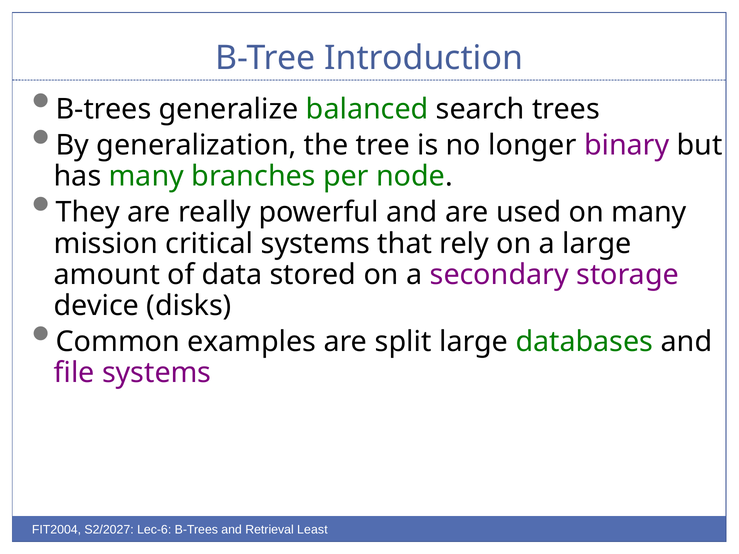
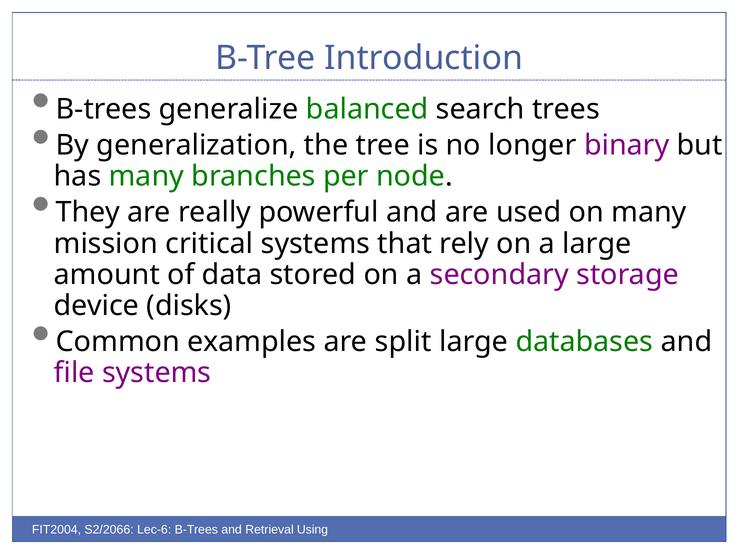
S2/2027: S2/2027 -> S2/2066 (109, 530)
Least: Least -> Using (312, 530)
